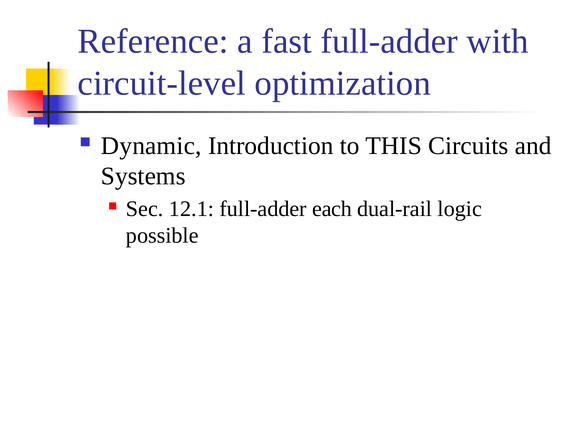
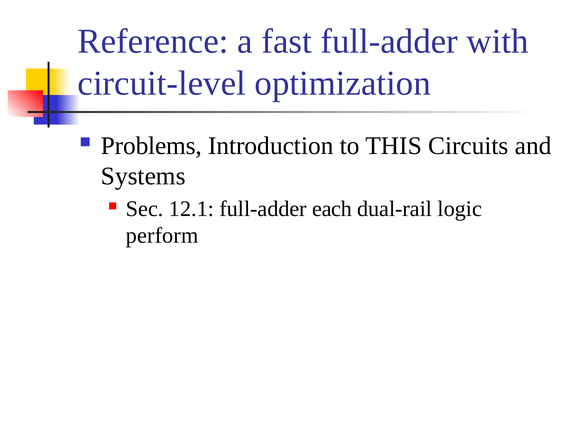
Dynamic: Dynamic -> Problems (151, 146)
possible: possible -> perform (162, 236)
